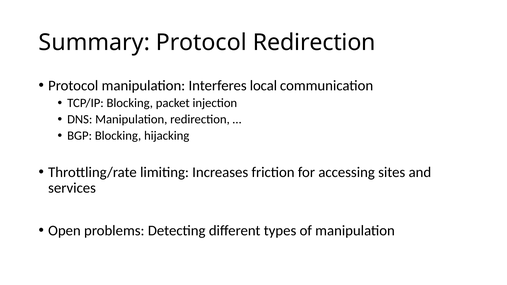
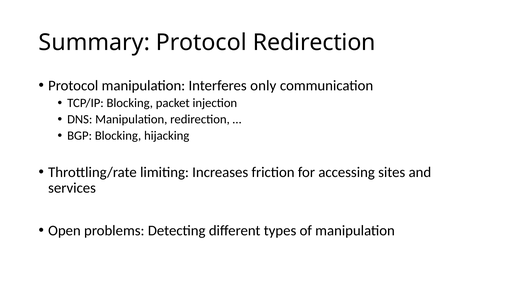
local: local -> only (263, 86)
